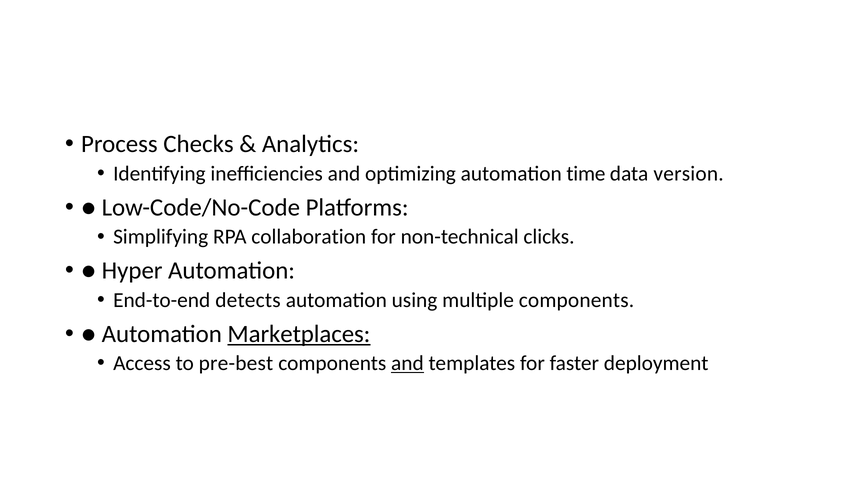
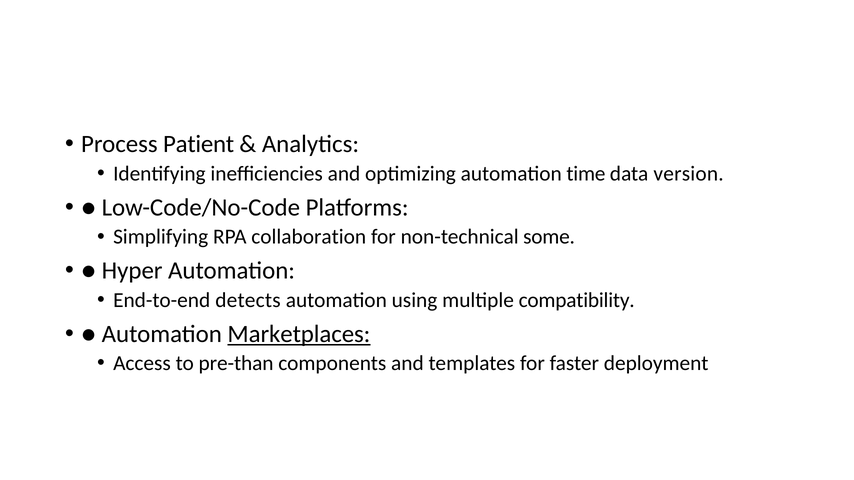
Checks: Checks -> Patient (199, 144)
clicks: clicks -> some (549, 237)
multiple components: components -> compatibility (577, 300)
pre-best: pre-best -> pre-than (236, 364)
and underline: present -> none (407, 364)
